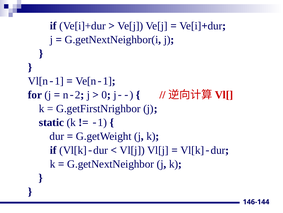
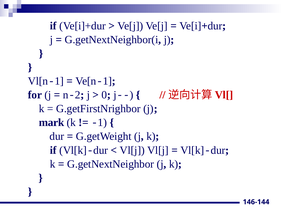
static: static -> mark (52, 122)
